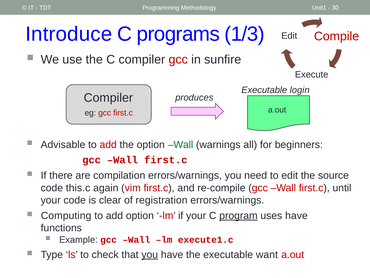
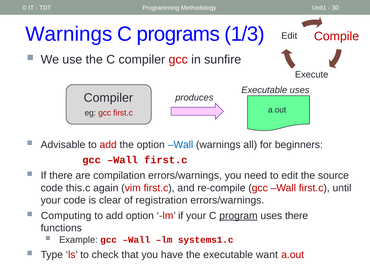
Introduce: Introduce -> Warnings (69, 34)
Executable login: login -> uses (300, 90)
Wall colour: green -> blue (181, 144)
uses have: have -> there (297, 215)
execute1.c: execute1.c -> systems1.c (206, 239)
you underline: present -> none (150, 254)
